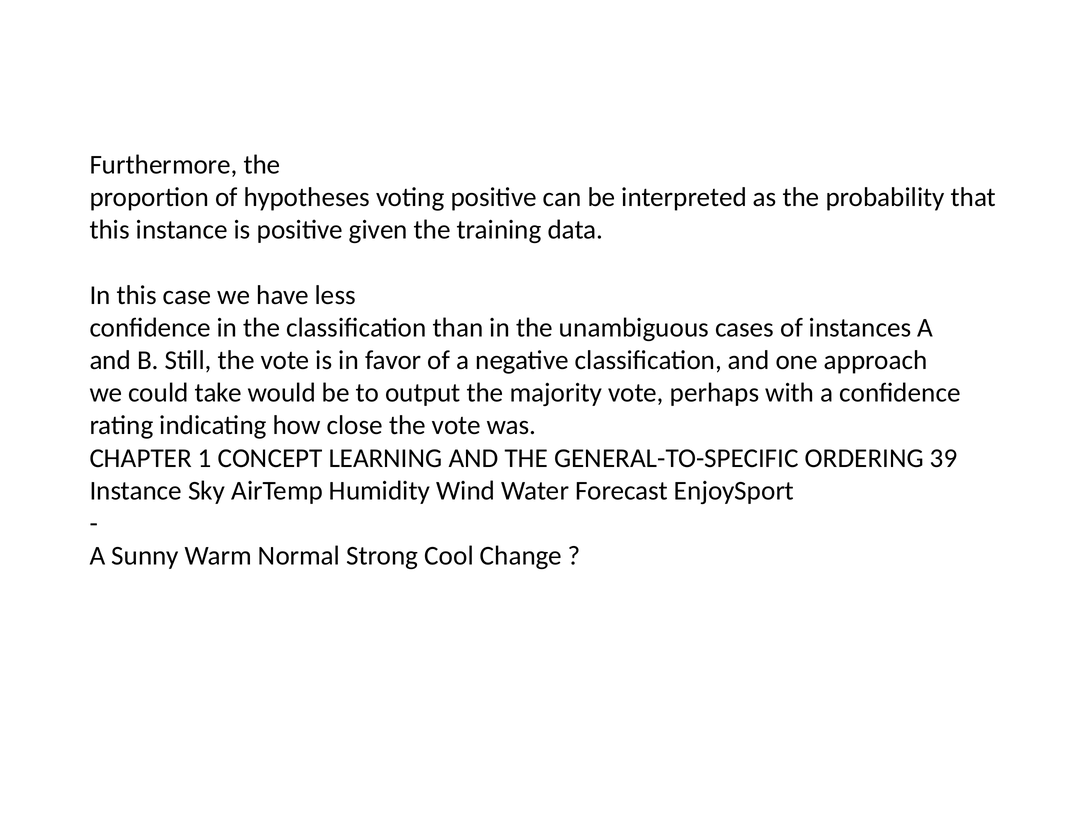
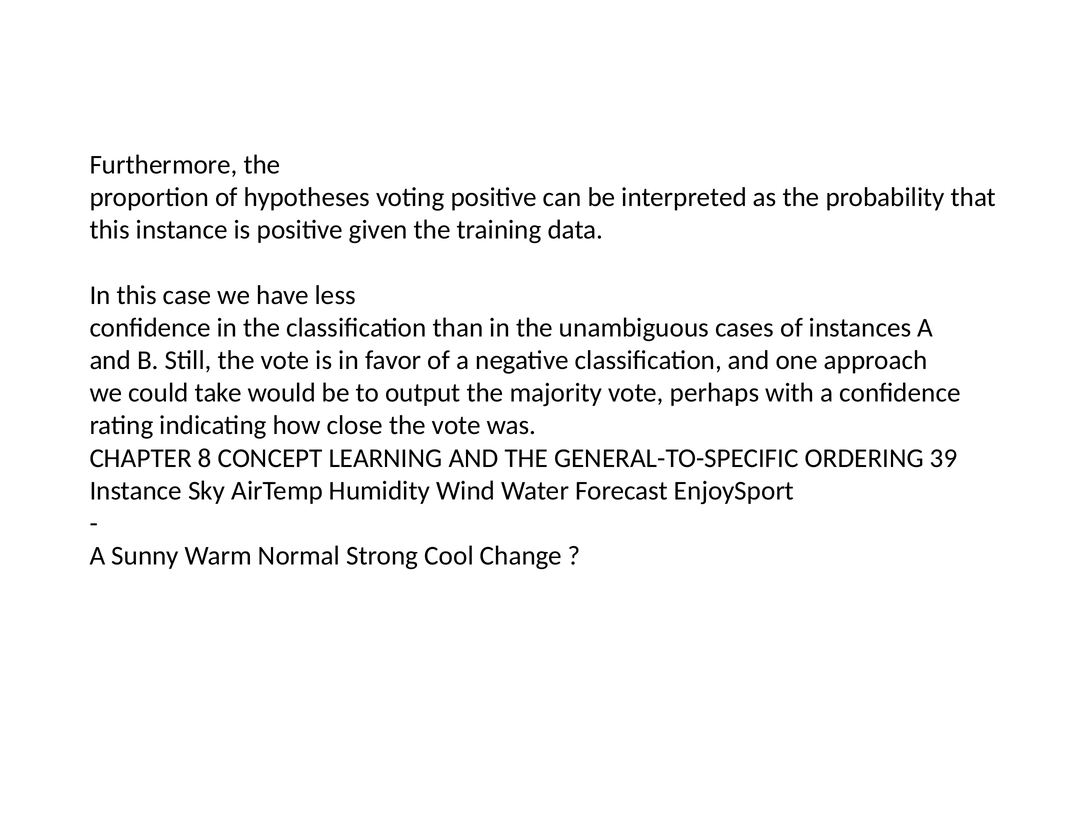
1: 1 -> 8 (205, 458)
